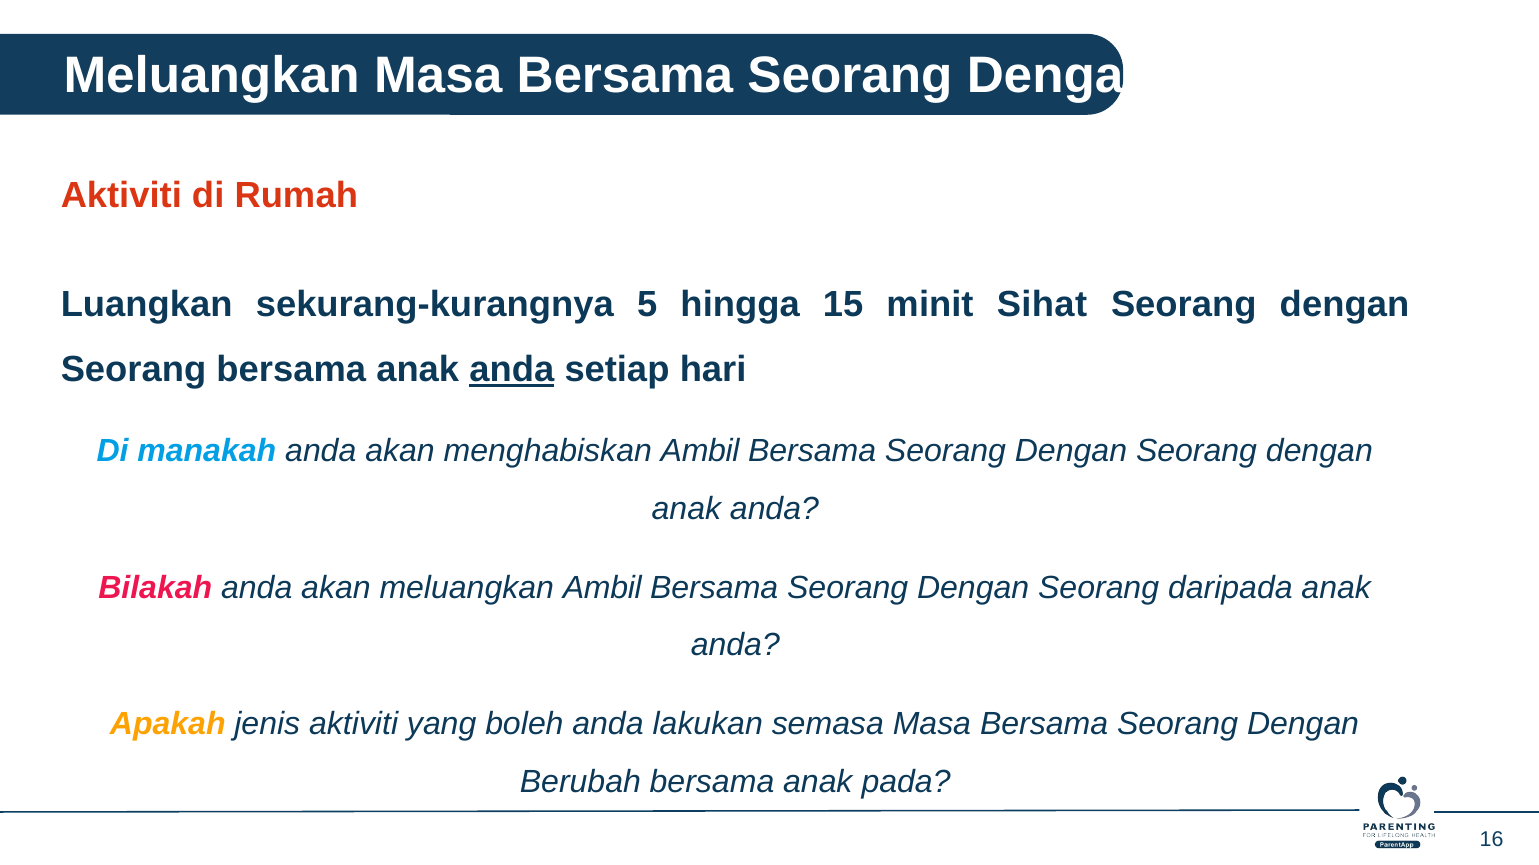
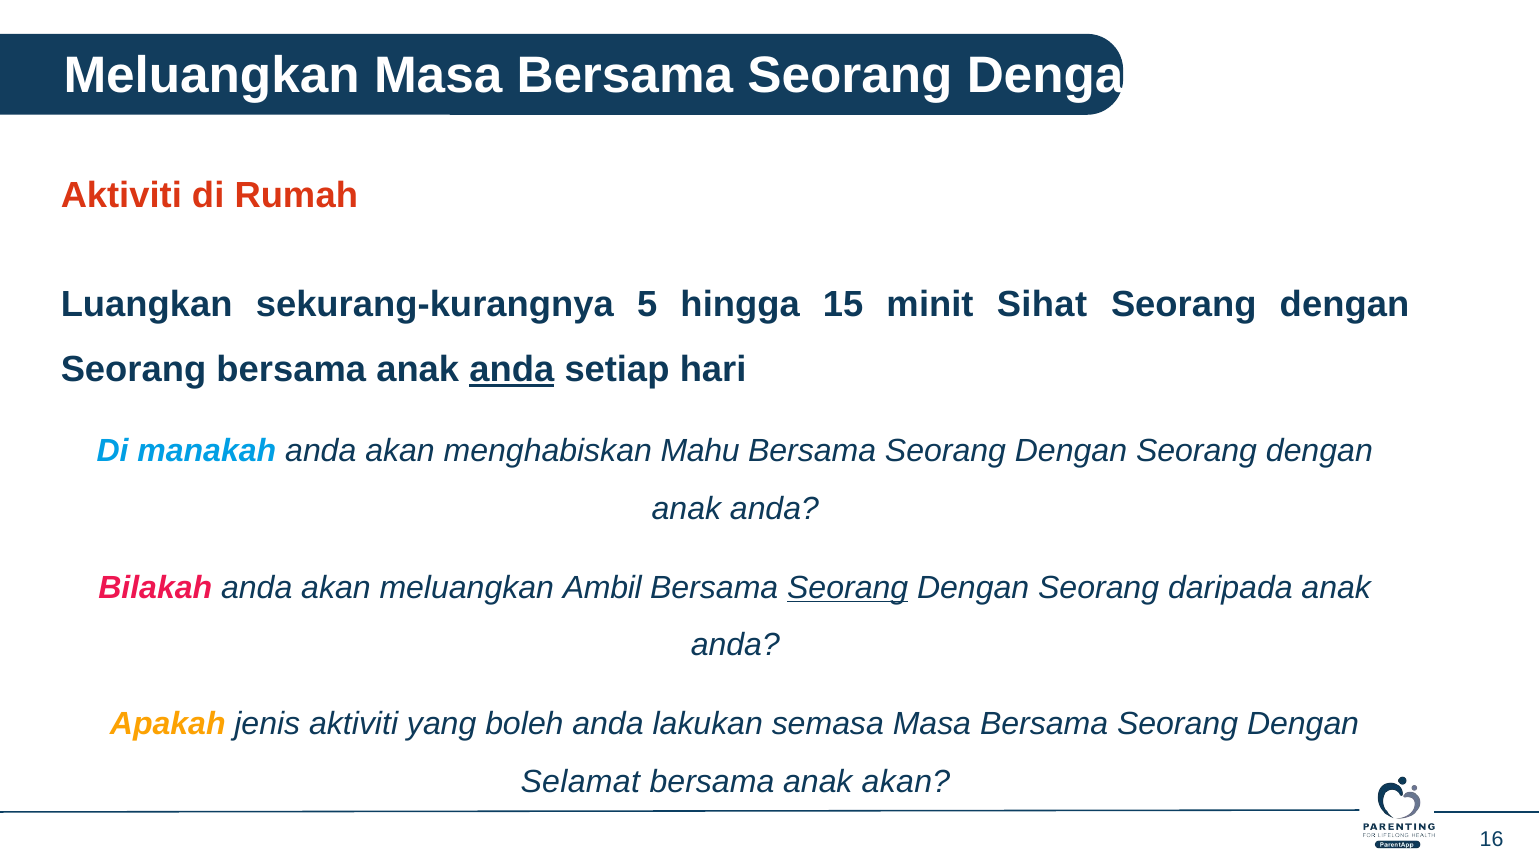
menghabiskan Ambil: Ambil -> Mahu (700, 451)
Seorang underline: none -> present (848, 588)
Berubah: Berubah -> Selamat (580, 783)
anak pada: pada -> akan (906, 783)
